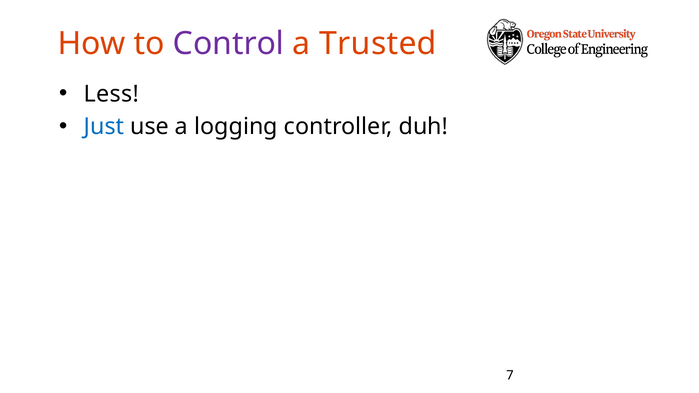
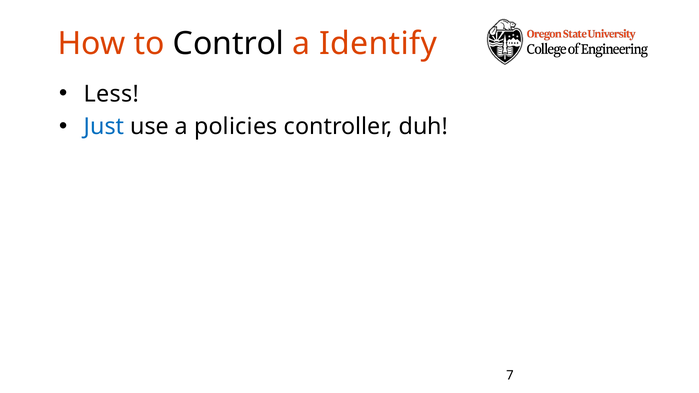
Control colour: purple -> black (229, 44)
Trusted: Trusted -> Identify (378, 44)
logging: logging -> policies (236, 127)
